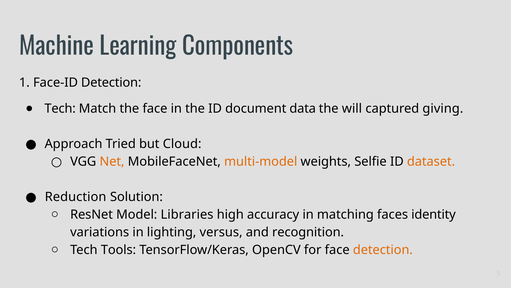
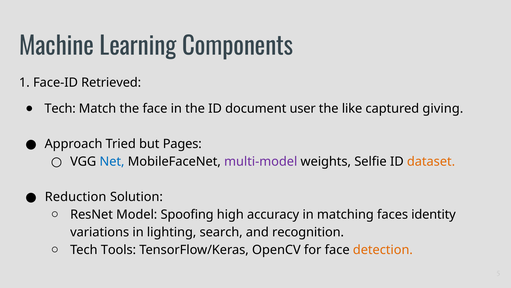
Face-ID Detection: Detection -> Retrieved (111, 82)
data: data -> user (303, 108)
will: will -> like (352, 108)
Cloud: Cloud -> Pages (182, 144)
Net colour: orange -> blue (112, 161)
multi-model colour: orange -> purple (261, 161)
Libraries: Libraries -> Spoofing (187, 214)
versus: versus -> search (221, 232)
